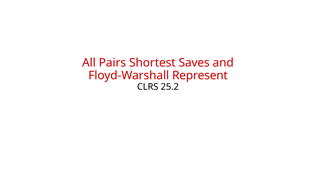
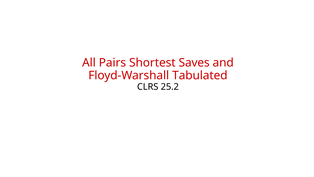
Represent: Represent -> Tabulated (200, 75)
